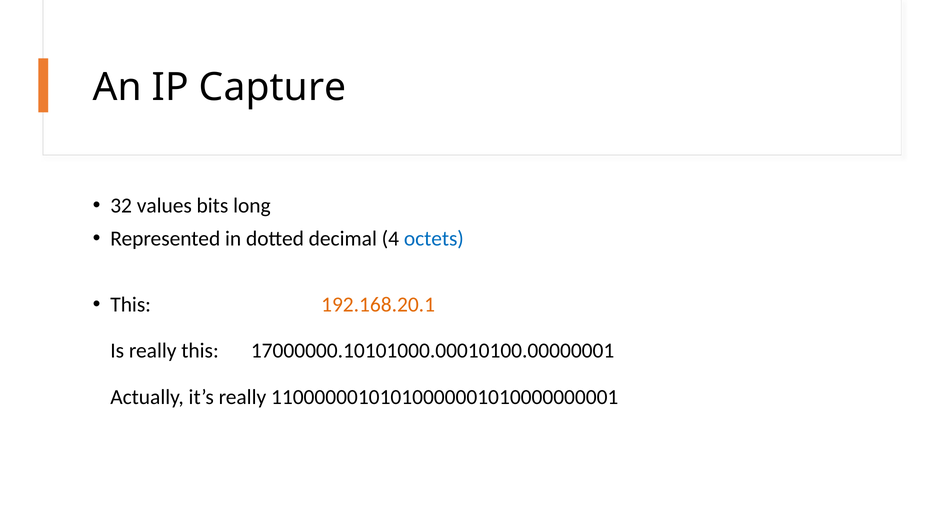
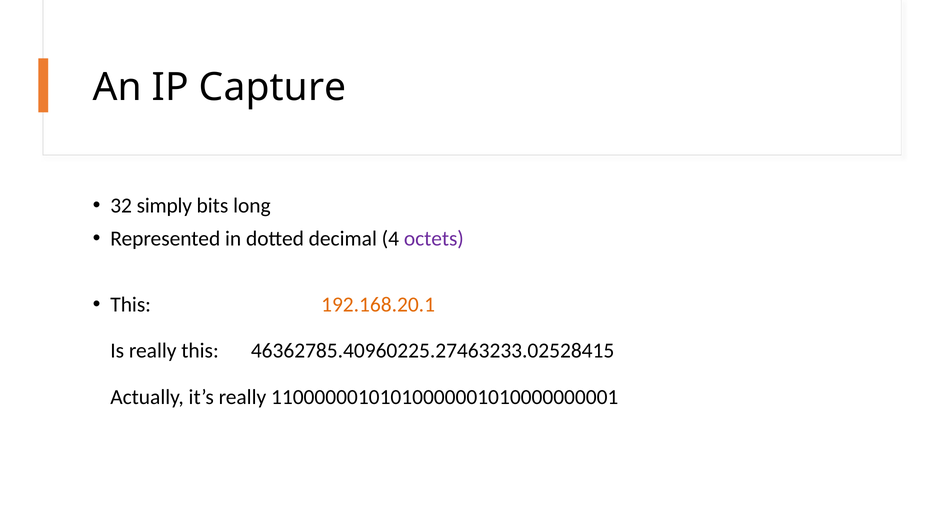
values: values -> simply (164, 206)
octets colour: blue -> purple (434, 239)
17000000.10101000.00010100.00000001: 17000000.10101000.00010100.00000001 -> 46362785.40960225.27463233.02528415 (433, 351)
